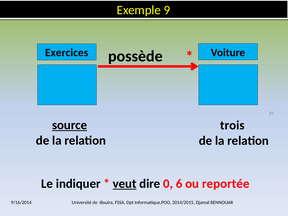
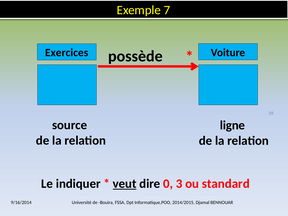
9: 9 -> 7 (167, 10)
source underline: present -> none (70, 125)
trois: trois -> ligne (232, 125)
6: 6 -> 3 (179, 184)
reportée: reportée -> standard (226, 184)
